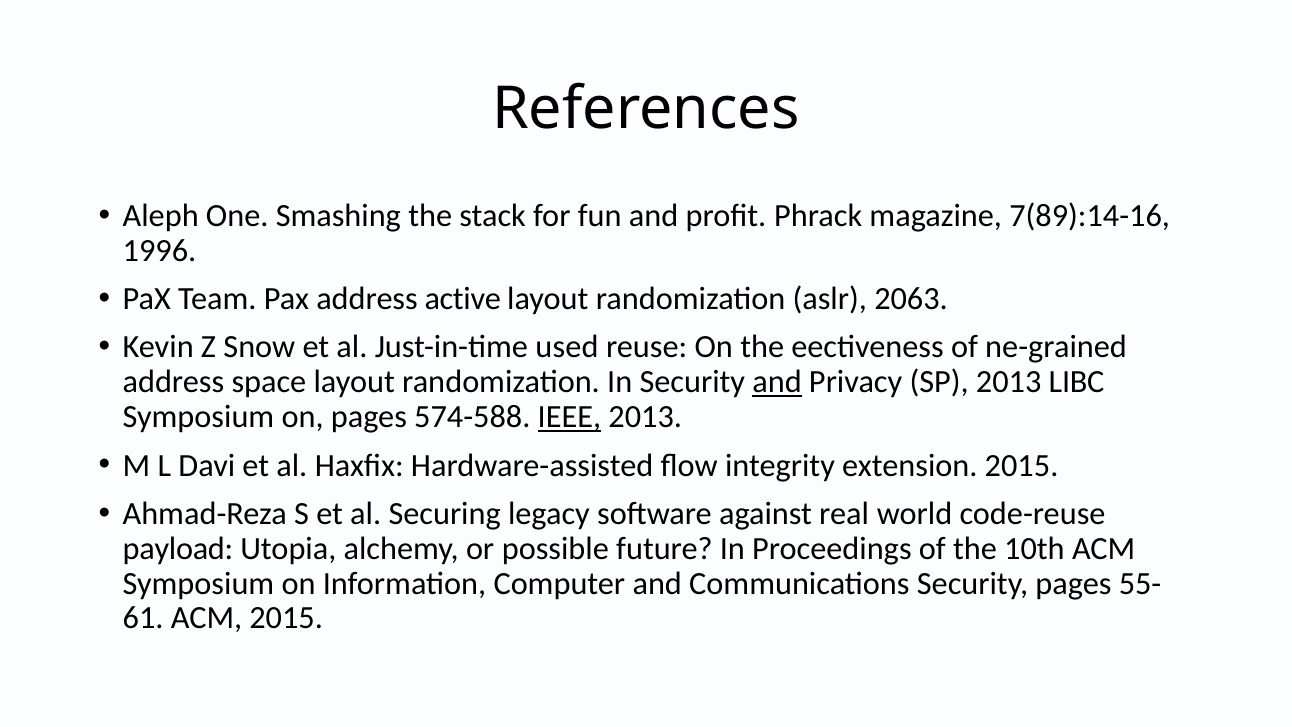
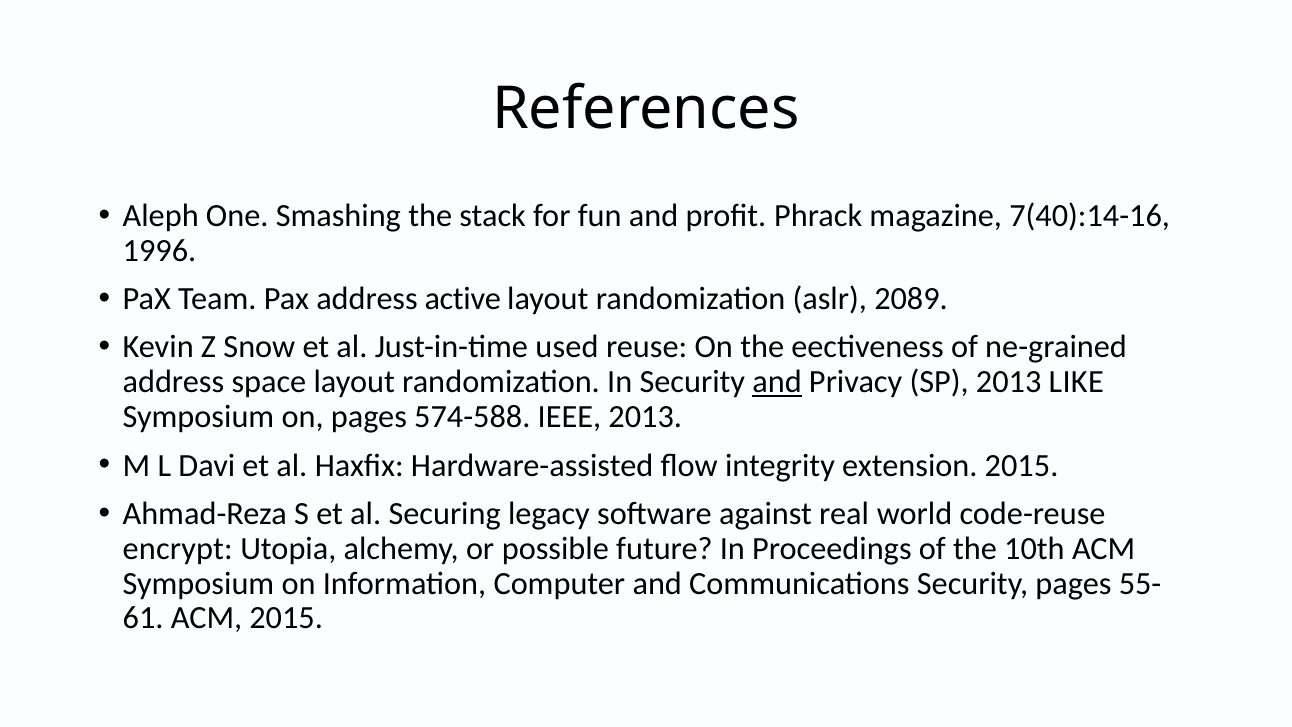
7(89):14-16: 7(89):14-16 -> 7(40):14-16 (1090, 216)
2063: 2063 -> 2089 (911, 299)
LIBC: LIBC -> LIKE (1076, 382)
IEEE underline: present -> none (569, 417)
payload: payload -> encrypt (178, 548)
